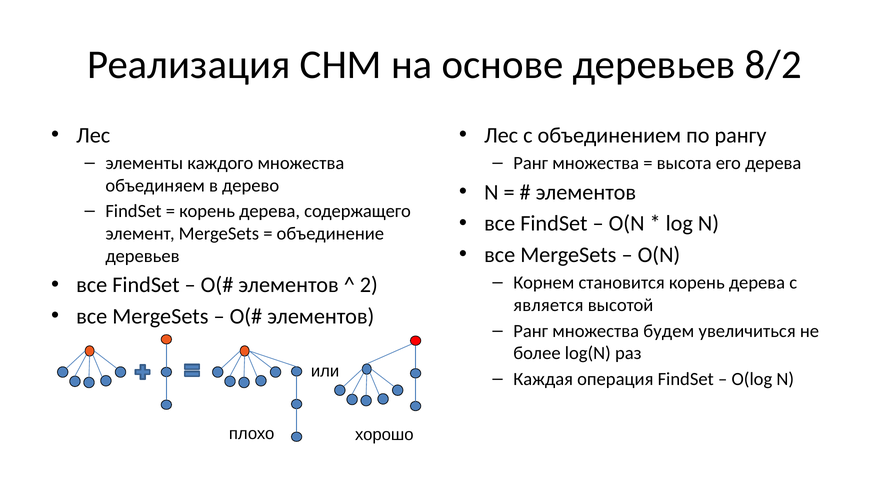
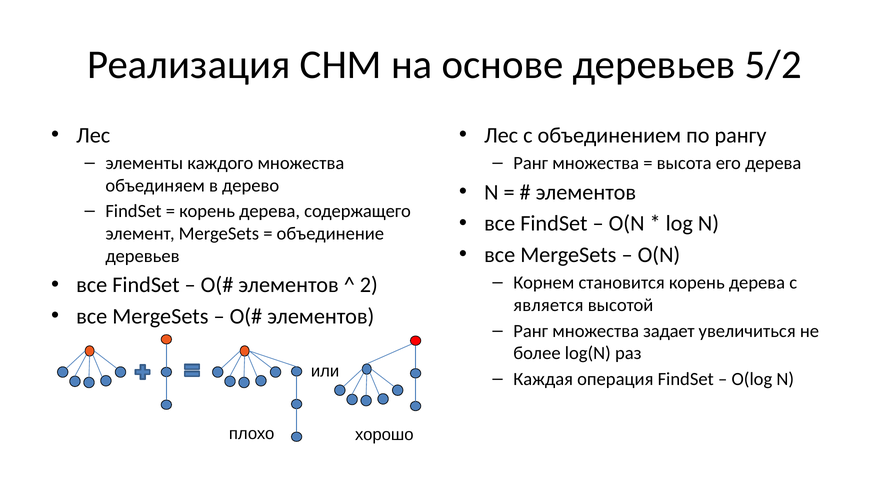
8/2: 8/2 -> 5/2 (773, 65)
будем: будем -> задает (669, 331)
